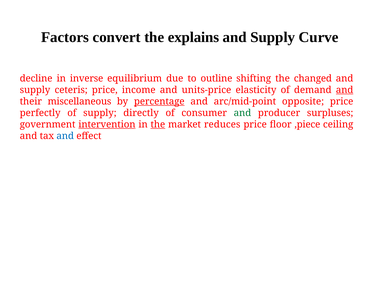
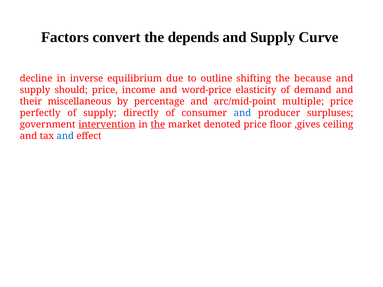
explains: explains -> depends (193, 37)
changed: changed -> because (313, 79)
ceteris: ceteris -> should (71, 90)
units-price: units-price -> word-price (206, 90)
and underline: present -> none (345, 90)
percentage underline: present -> none (159, 102)
opposite: opposite -> multiple (303, 102)
and colour: green -> blue (242, 113)
reduces: reduces -> denoted (222, 125)
,piece: ,piece -> ,gives (307, 125)
